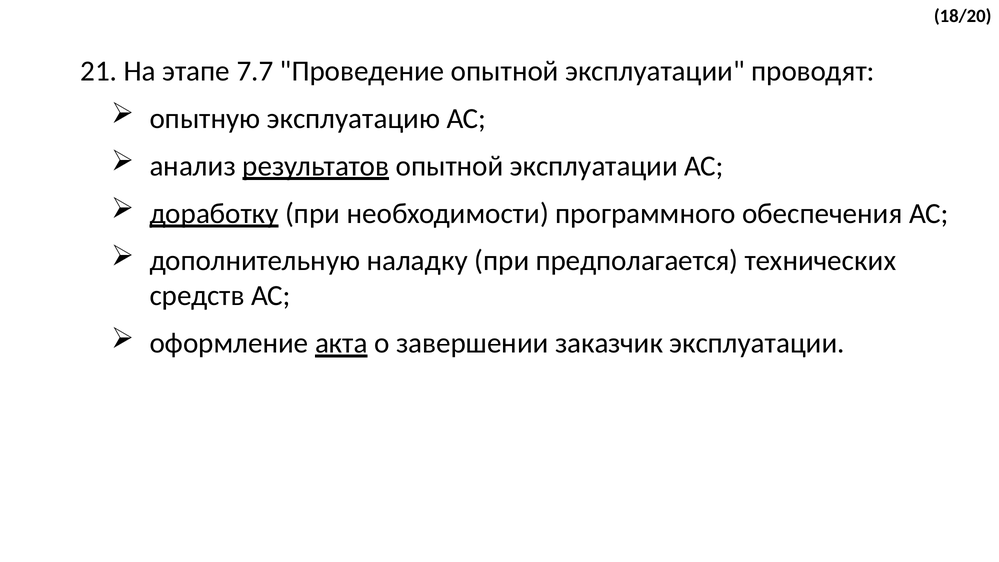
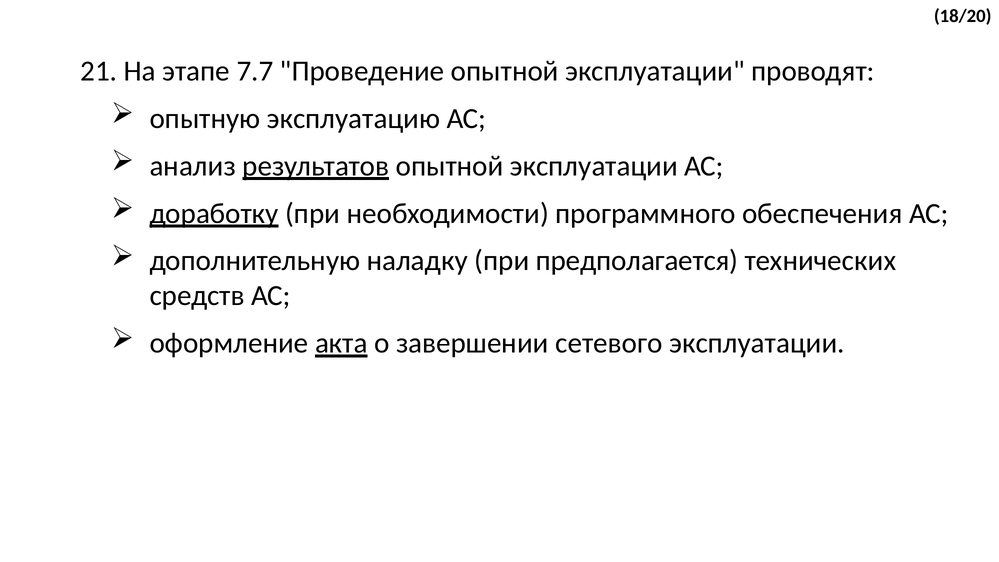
заказчик: заказчик -> сетевого (609, 343)
